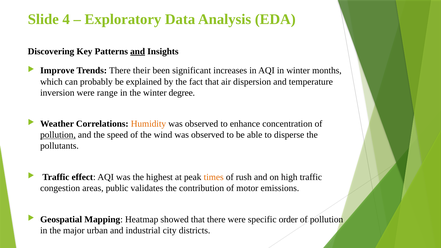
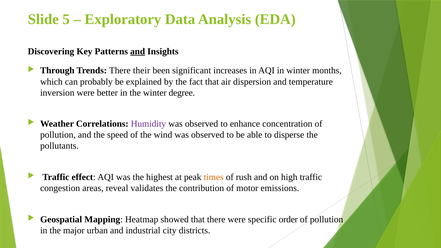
4: 4 -> 5 (66, 19)
Improve: Improve -> Through (57, 71)
range: range -> better (107, 93)
Humidity colour: orange -> purple (148, 124)
pollution underline: present -> none (58, 135)
public: public -> reveal (117, 188)
